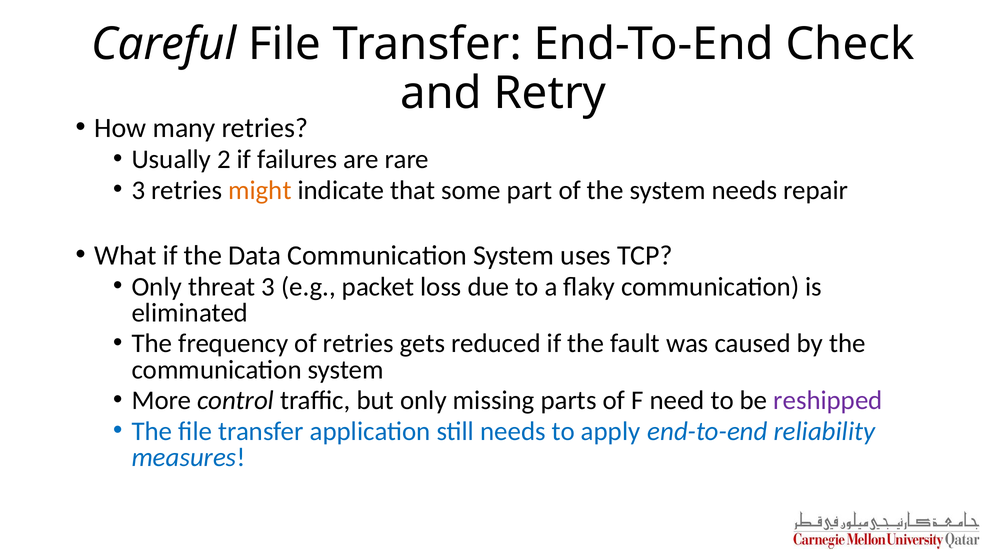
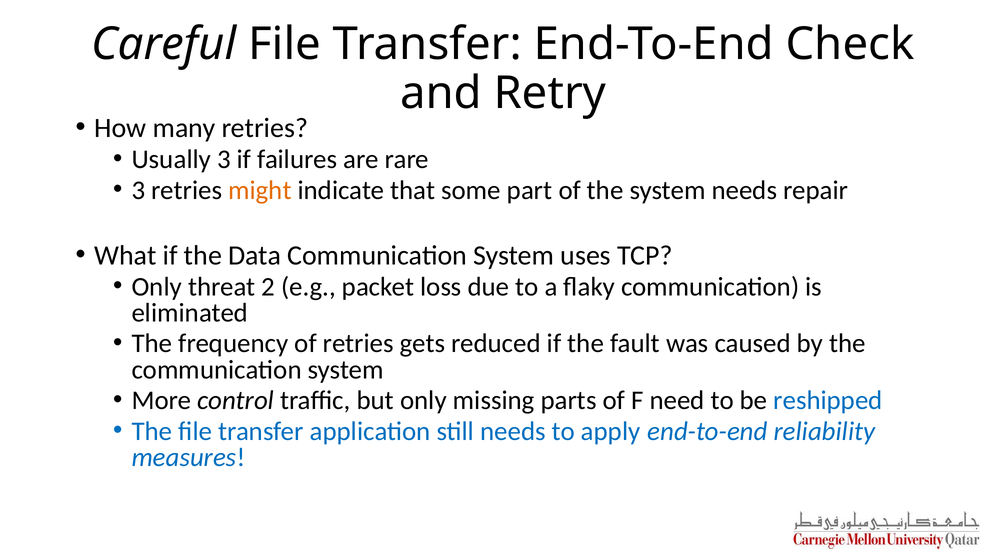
Usually 2: 2 -> 3 (224, 159)
threat 3: 3 -> 2 (268, 287)
reshipped colour: purple -> blue (828, 401)
